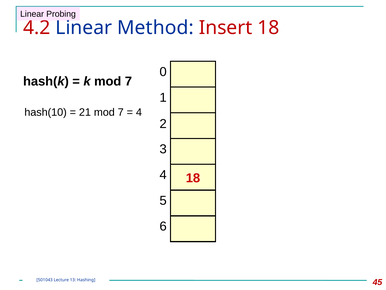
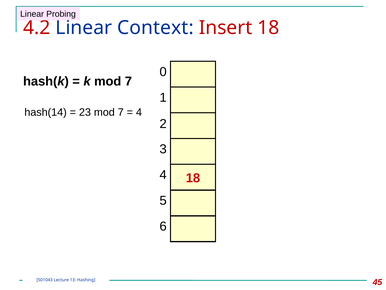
Method: Method -> Context (155, 28)
hash(10: hash(10 -> hash(14 (46, 112)
21: 21 -> 23 (85, 112)
